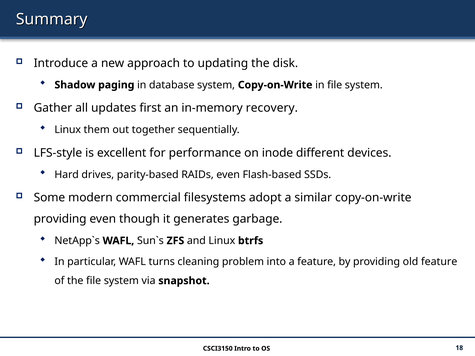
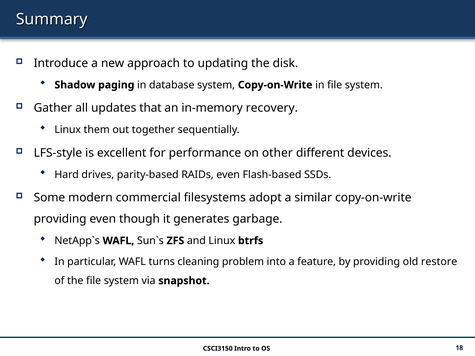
first: first -> that (150, 108)
inode: inode -> other (277, 153)
old feature: feature -> restore (439, 262)
